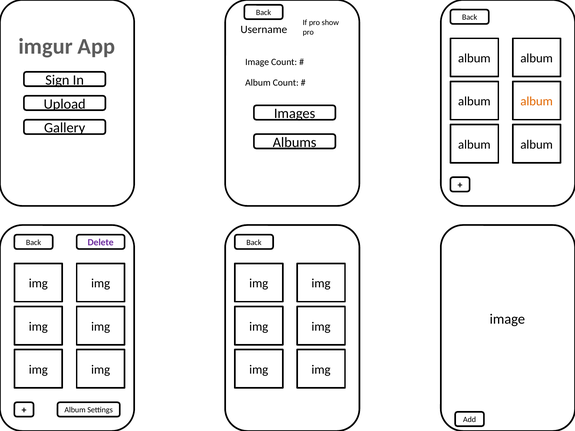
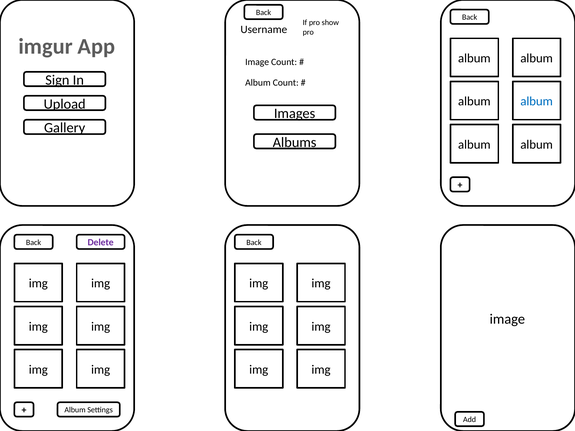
album colour: orange -> blue (537, 102)
